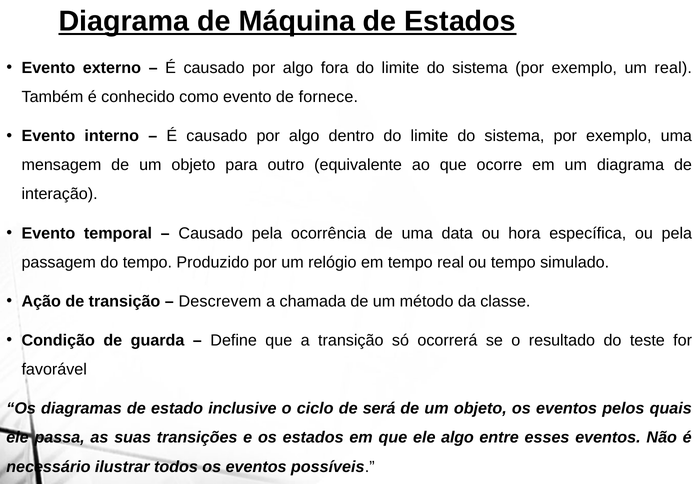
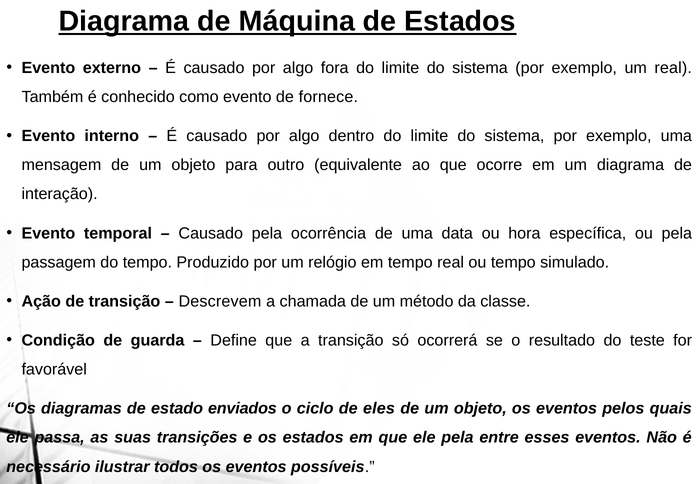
inclusive: inclusive -> enviados (242, 409)
será: será -> eles (379, 409)
ele algo: algo -> pela (457, 438)
